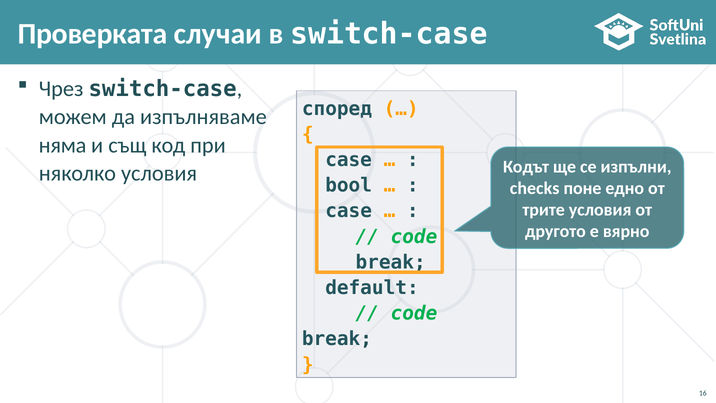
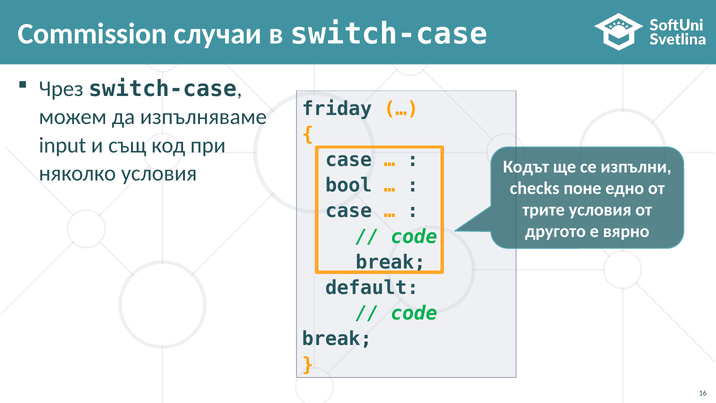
Проверката: Проверката -> Commission (92, 34)
според: според -> friday (337, 109)
няма: няма -> input (62, 145)
